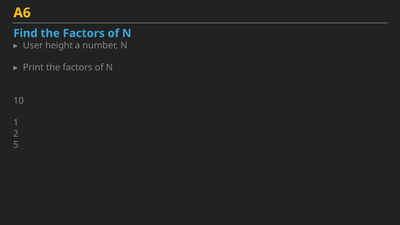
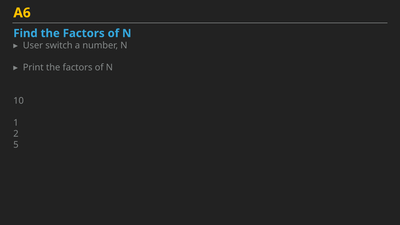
height: height -> switch (59, 45)
